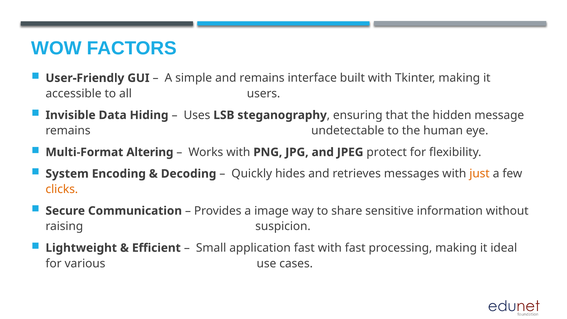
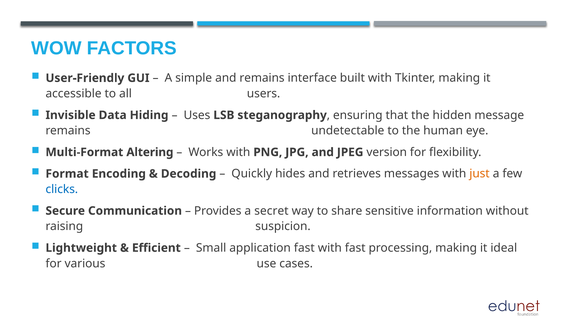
protect: protect -> version (387, 152)
System: System -> Format (67, 174)
clicks colour: orange -> blue (62, 189)
image: image -> secret (271, 211)
